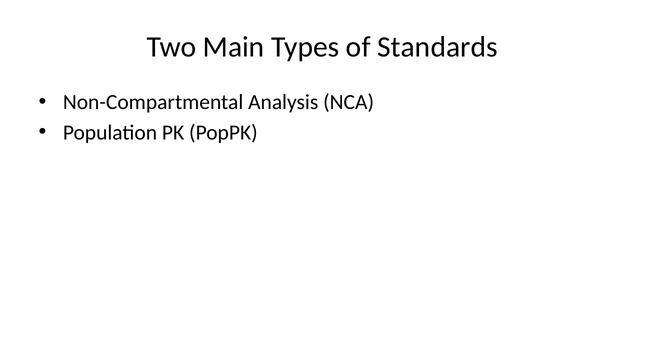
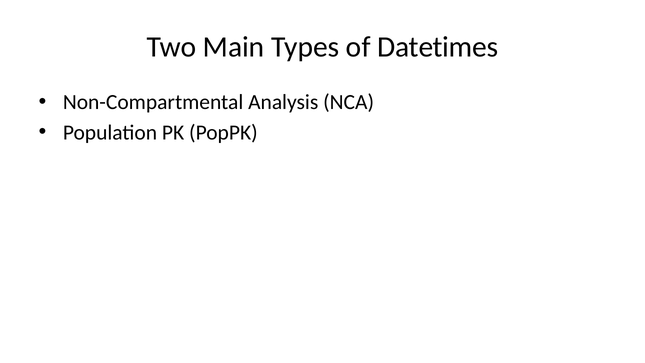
Standards: Standards -> Datetimes (438, 47)
